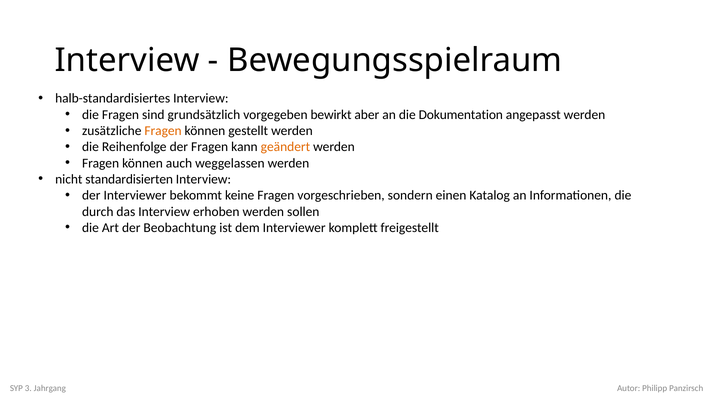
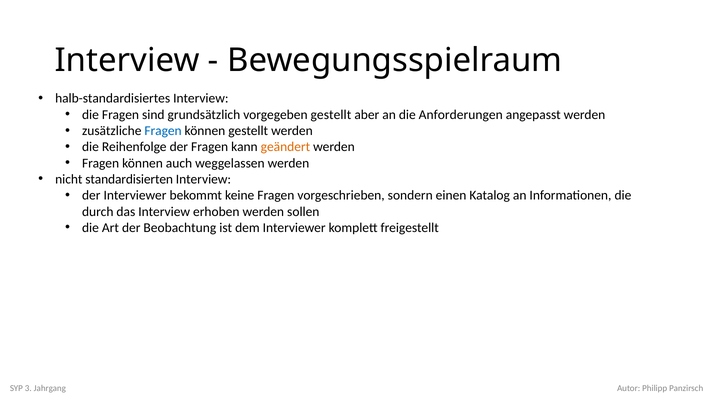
vorgegeben bewirkt: bewirkt -> gestellt (331, 115)
Dokumentation: Dokumentation -> Anforderungen (461, 115)
Fragen colour: orange -> blue (163, 131)
